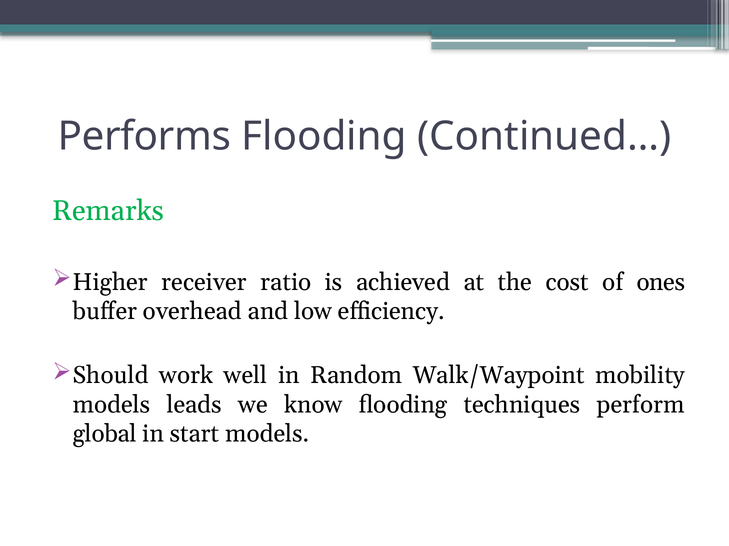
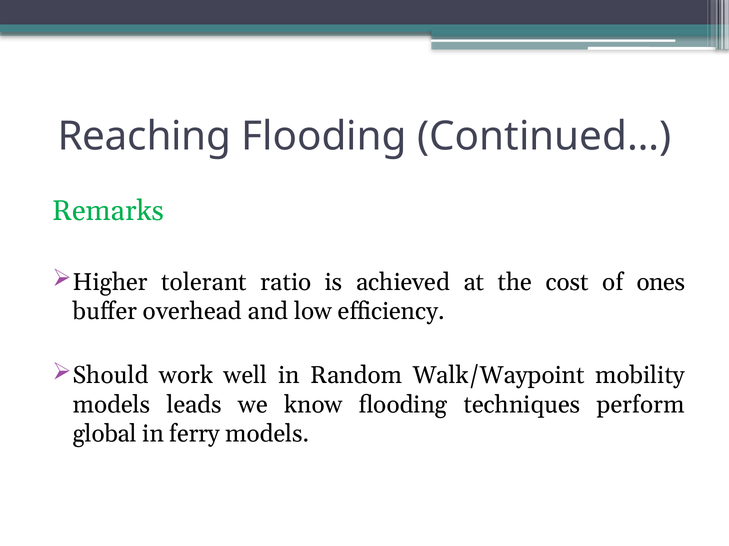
Performs: Performs -> Reaching (144, 136)
receiver: receiver -> tolerant (204, 282)
start: start -> ferry (195, 434)
